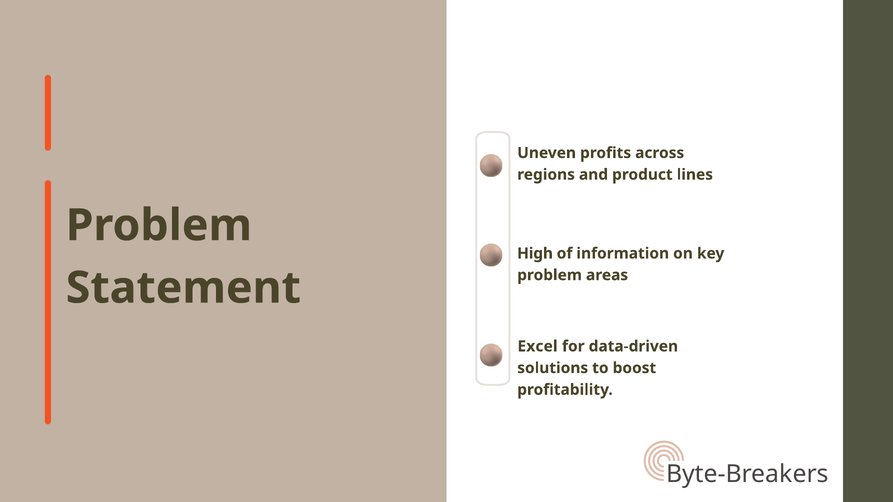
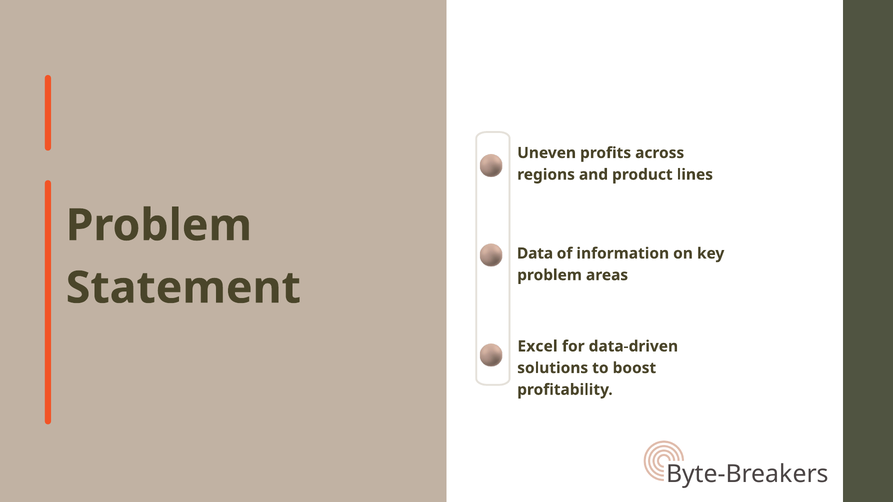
High: High -> Data (535, 254)
